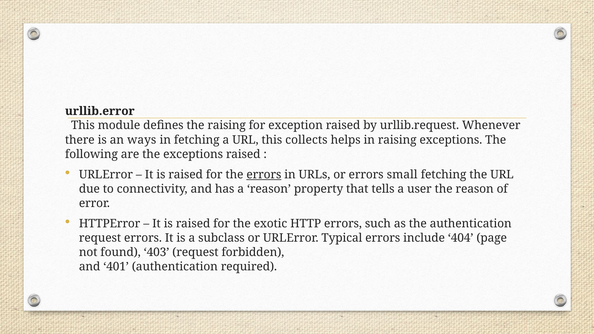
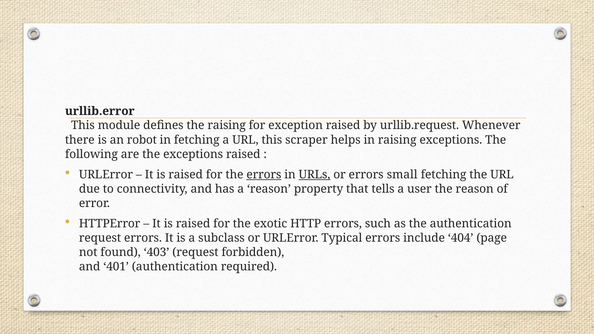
ways: ways -> robot (142, 140)
collects: collects -> scraper (306, 140)
URLs underline: none -> present (314, 175)
